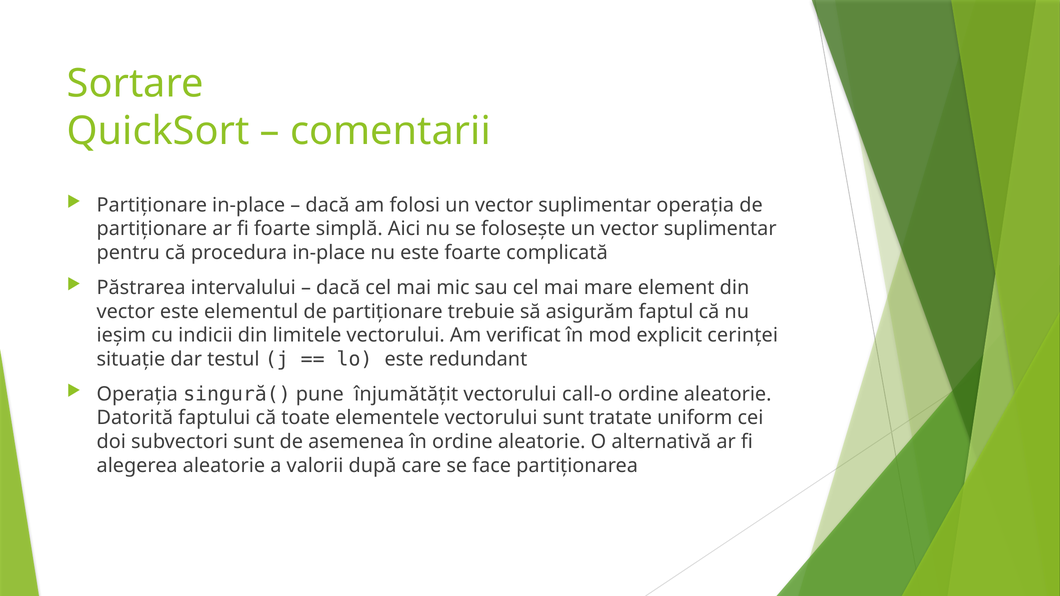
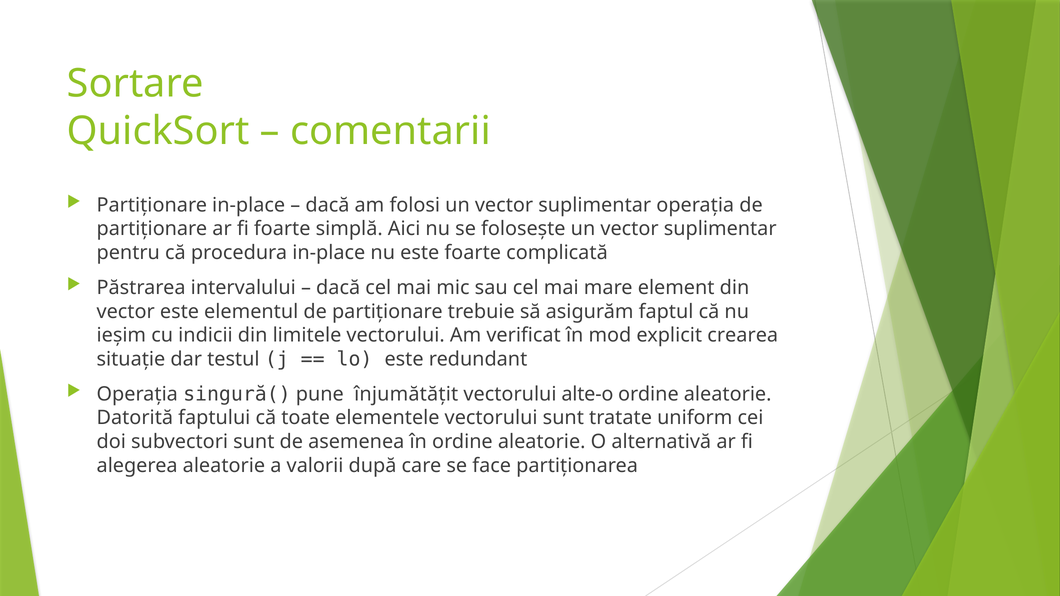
cerinței: cerinței -> crearea (743, 335)
call-o: call-o -> alte-o (587, 394)
